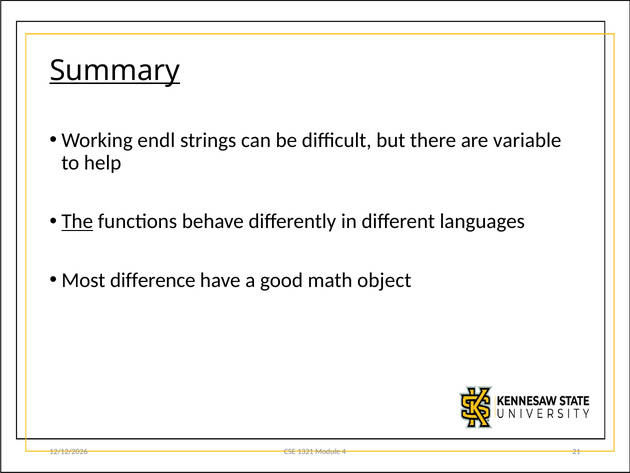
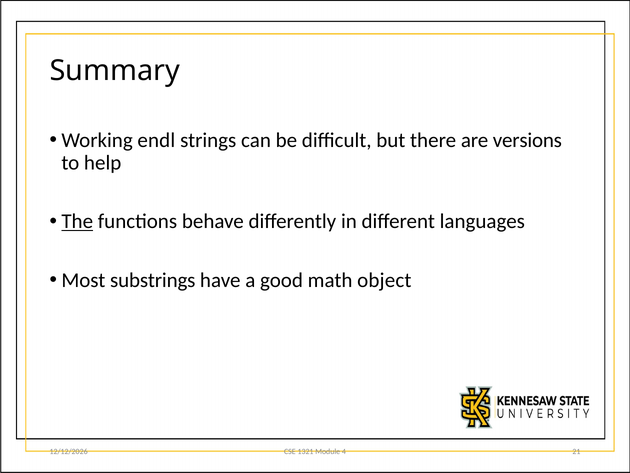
Summary underline: present -> none (115, 71)
variable: variable -> versions (527, 140)
difference: difference -> substrings (153, 280)
